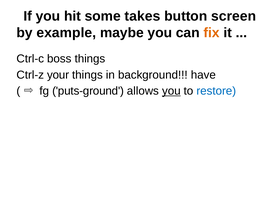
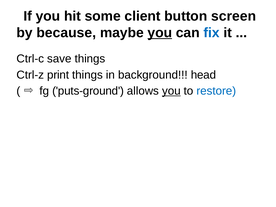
takes: takes -> client (143, 16)
example: example -> because (66, 33)
you underline: none -> present (160, 33)
fix colour: orange -> blue (212, 33)
boss: boss -> save (59, 59)
your: your -> print (58, 75)
have: have -> head (203, 75)
